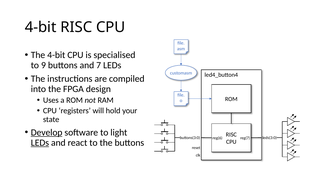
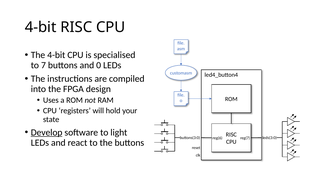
9: 9 -> 7 (43, 65)
7: 7 -> 0 (99, 65)
LEDs underline: present -> none (40, 142)
